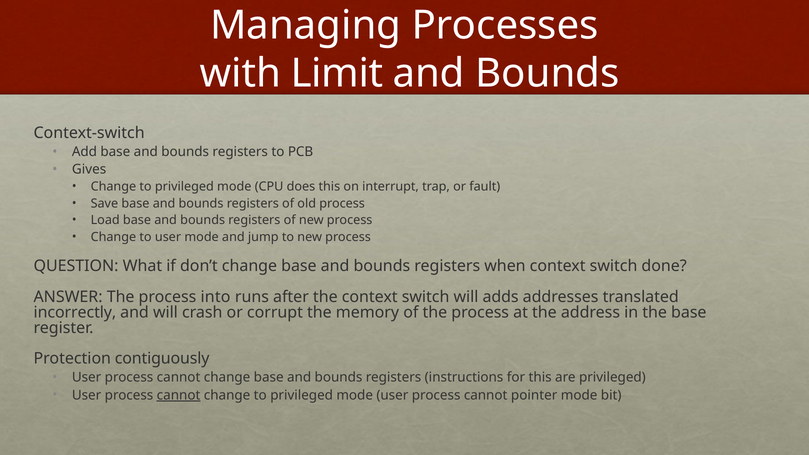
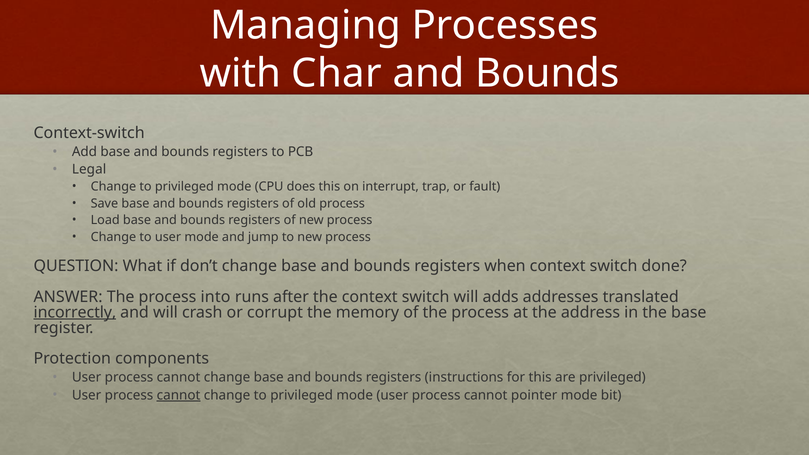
Limit: Limit -> Char (337, 74)
Gives: Gives -> Legal (89, 169)
incorrectly underline: none -> present (75, 312)
contiguously: contiguously -> components (162, 359)
